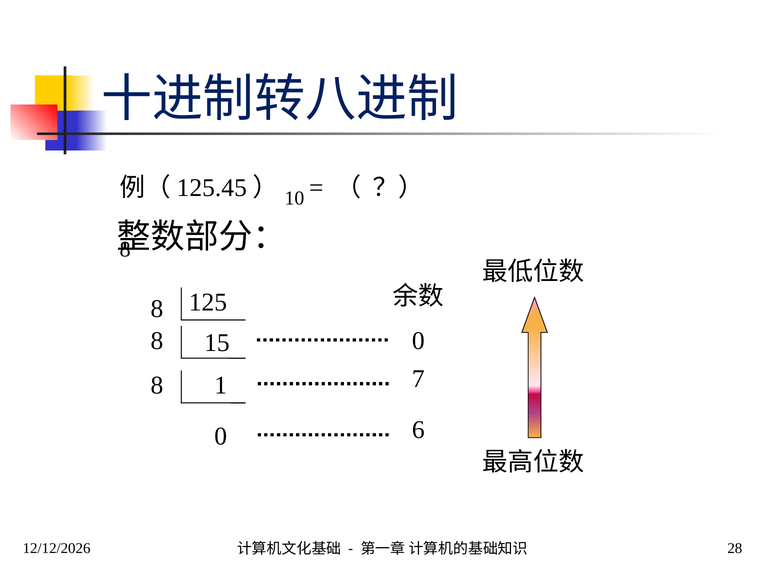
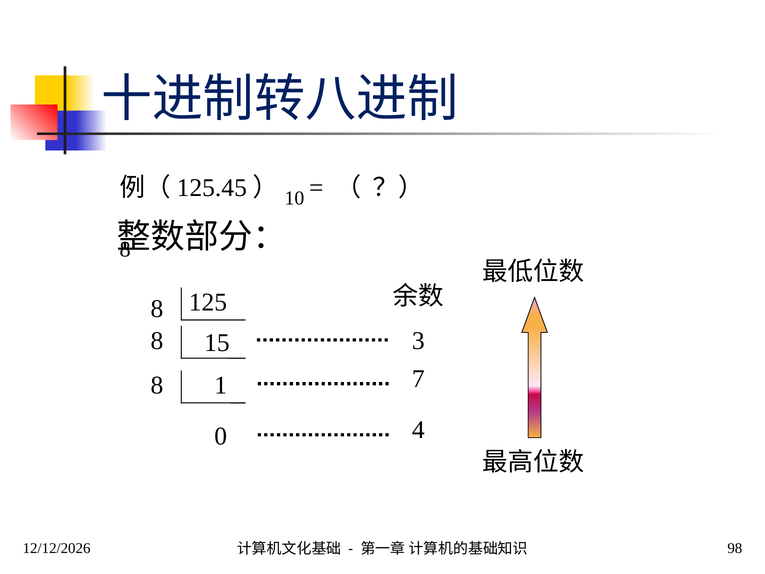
15 0: 0 -> 3 (418, 341)
6: 6 -> 4 (418, 430)
28: 28 -> 98 (735, 548)
